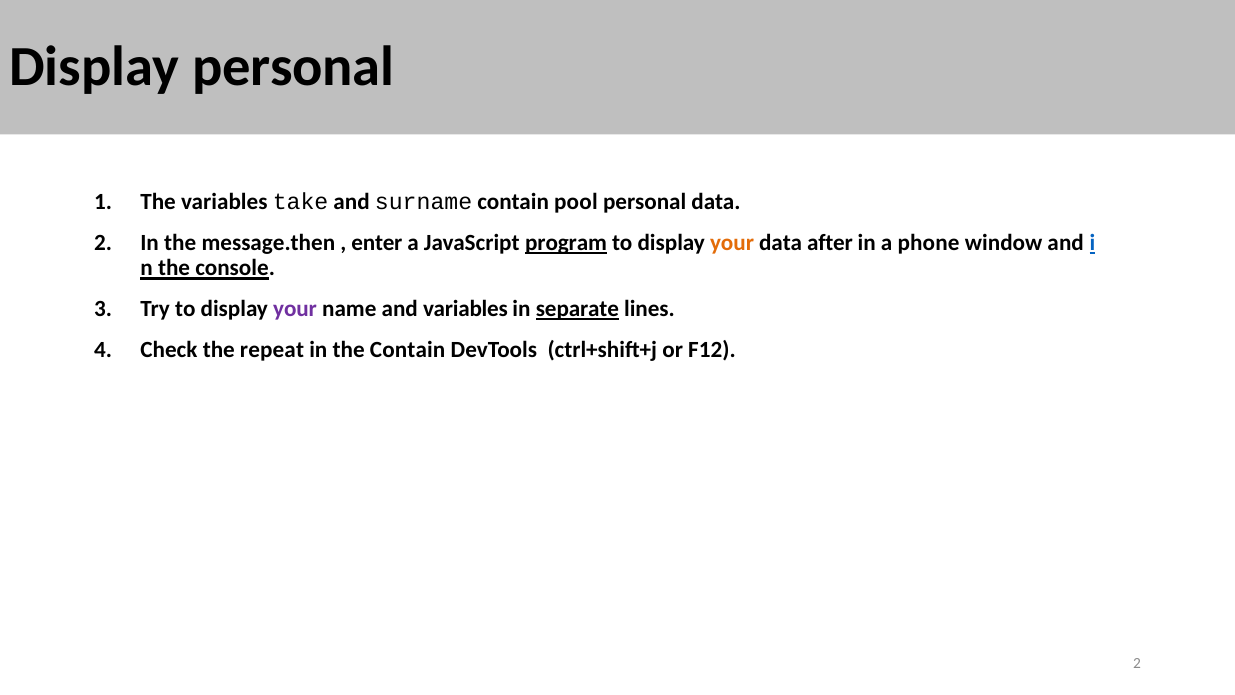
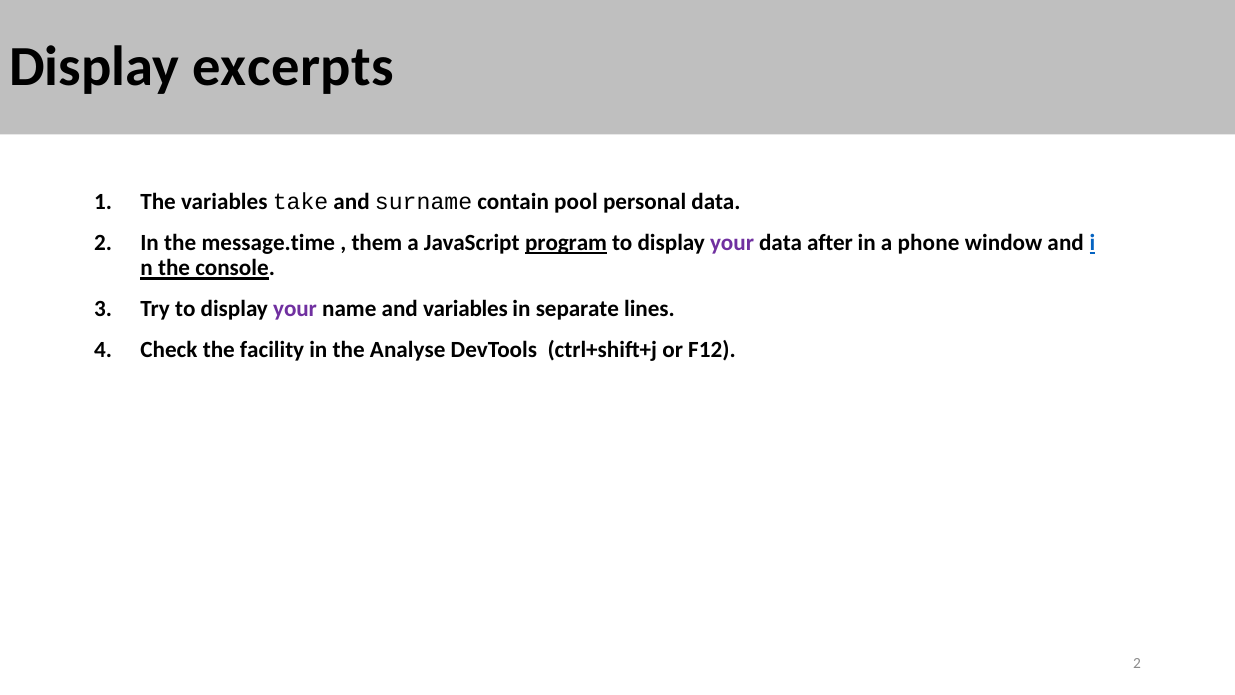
Display personal: personal -> excerpts (293, 67)
message.then: message.then -> message.time (268, 243)
enter: enter -> them (377, 243)
your colour: orange -> purple (732, 243)
separate underline: present -> none (577, 309)
repeat: repeat -> facility (272, 349)
the Contain: Contain -> Analyse (408, 349)
